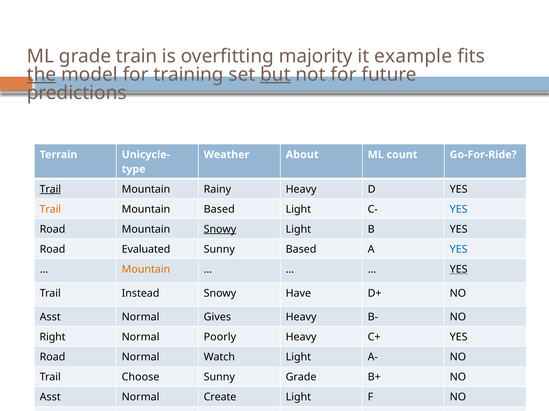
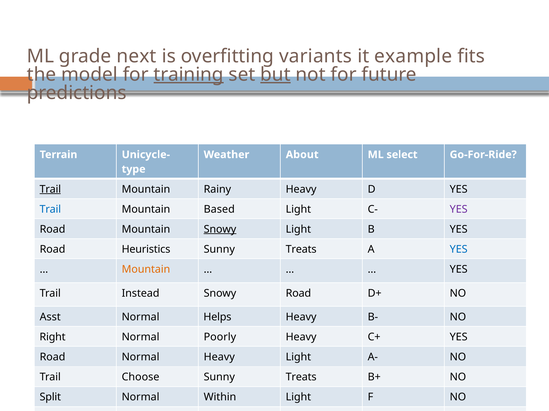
train: train -> next (136, 56)
majority: majority -> variants (316, 56)
the underline: present -> none (42, 75)
training underline: none -> present (189, 75)
count: count -> select (402, 155)
Trail colour: orange -> blue (50, 210)
YES colour: blue -> purple (459, 210)
Evaluated: Evaluated -> Heuristics (146, 250)
Based: Based -> Treats (301, 250)
YES underline: present -> none (459, 270)
Snowy Have: Have -> Road (298, 294)
Gives: Gives -> Helps (217, 318)
Normal Watch: Watch -> Heavy (219, 358)
Grade: Grade -> Treats (301, 378)
Asst: Asst -> Split (50, 398)
Create: Create -> Within (220, 398)
